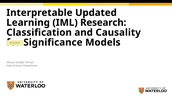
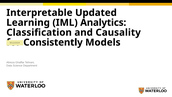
Research: Research -> Analytics (103, 23)
Significance: Significance -> Consistently (53, 42)
